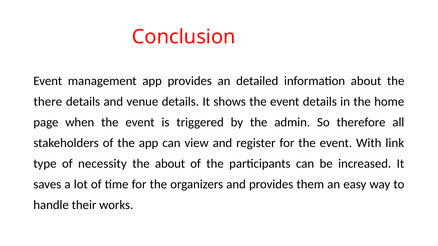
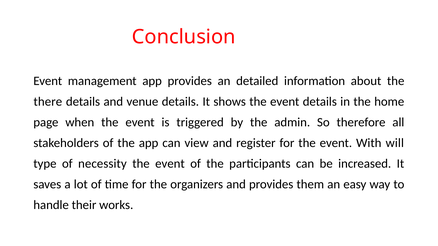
link: link -> will (395, 143)
about: about -> event (170, 164)
